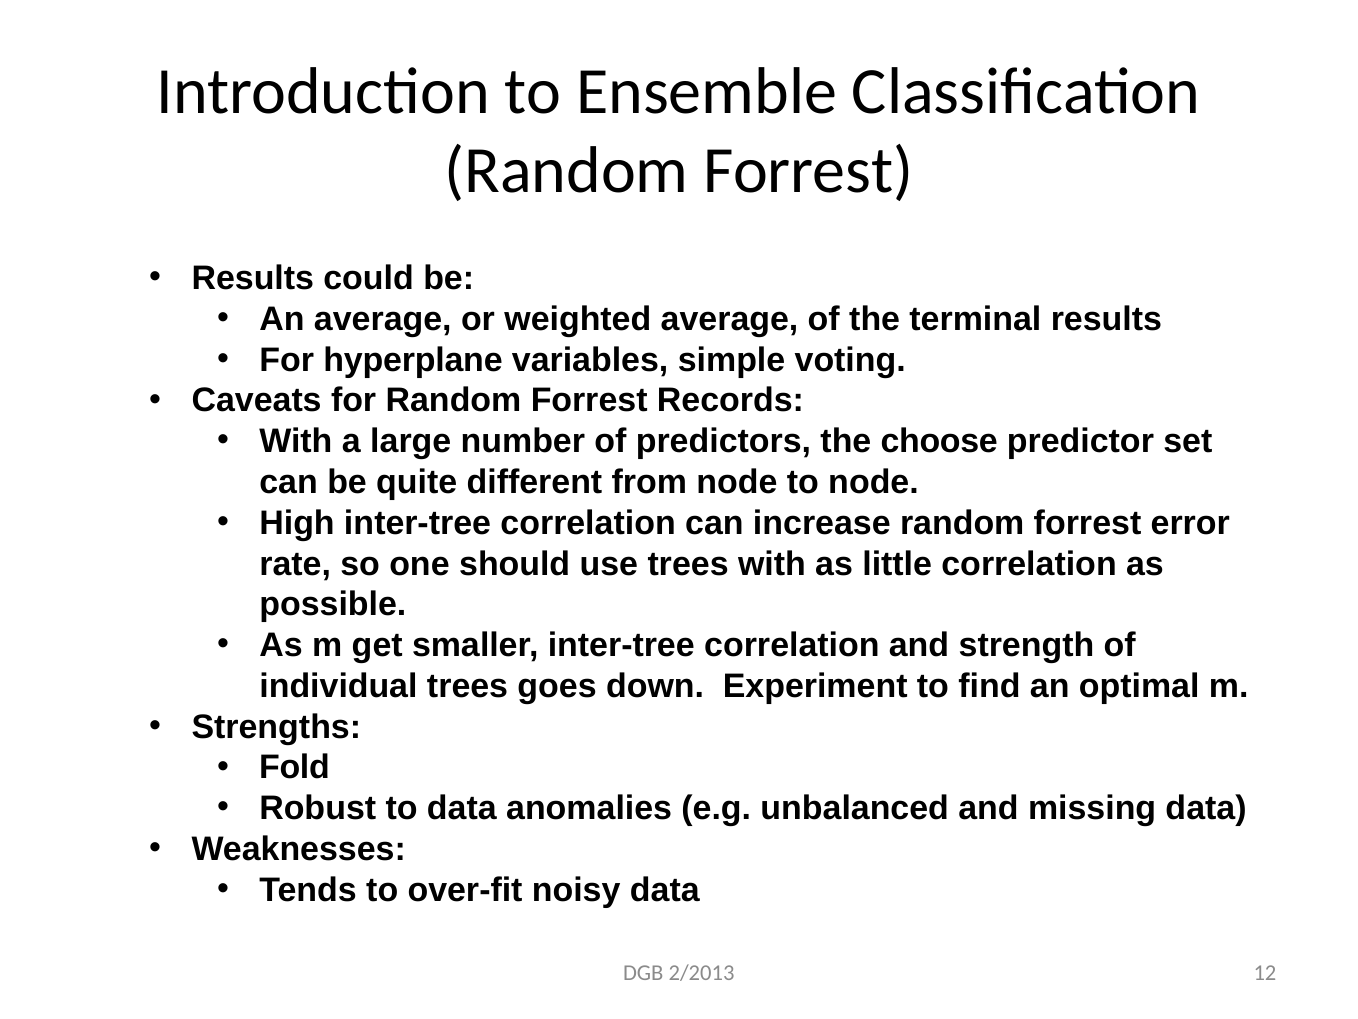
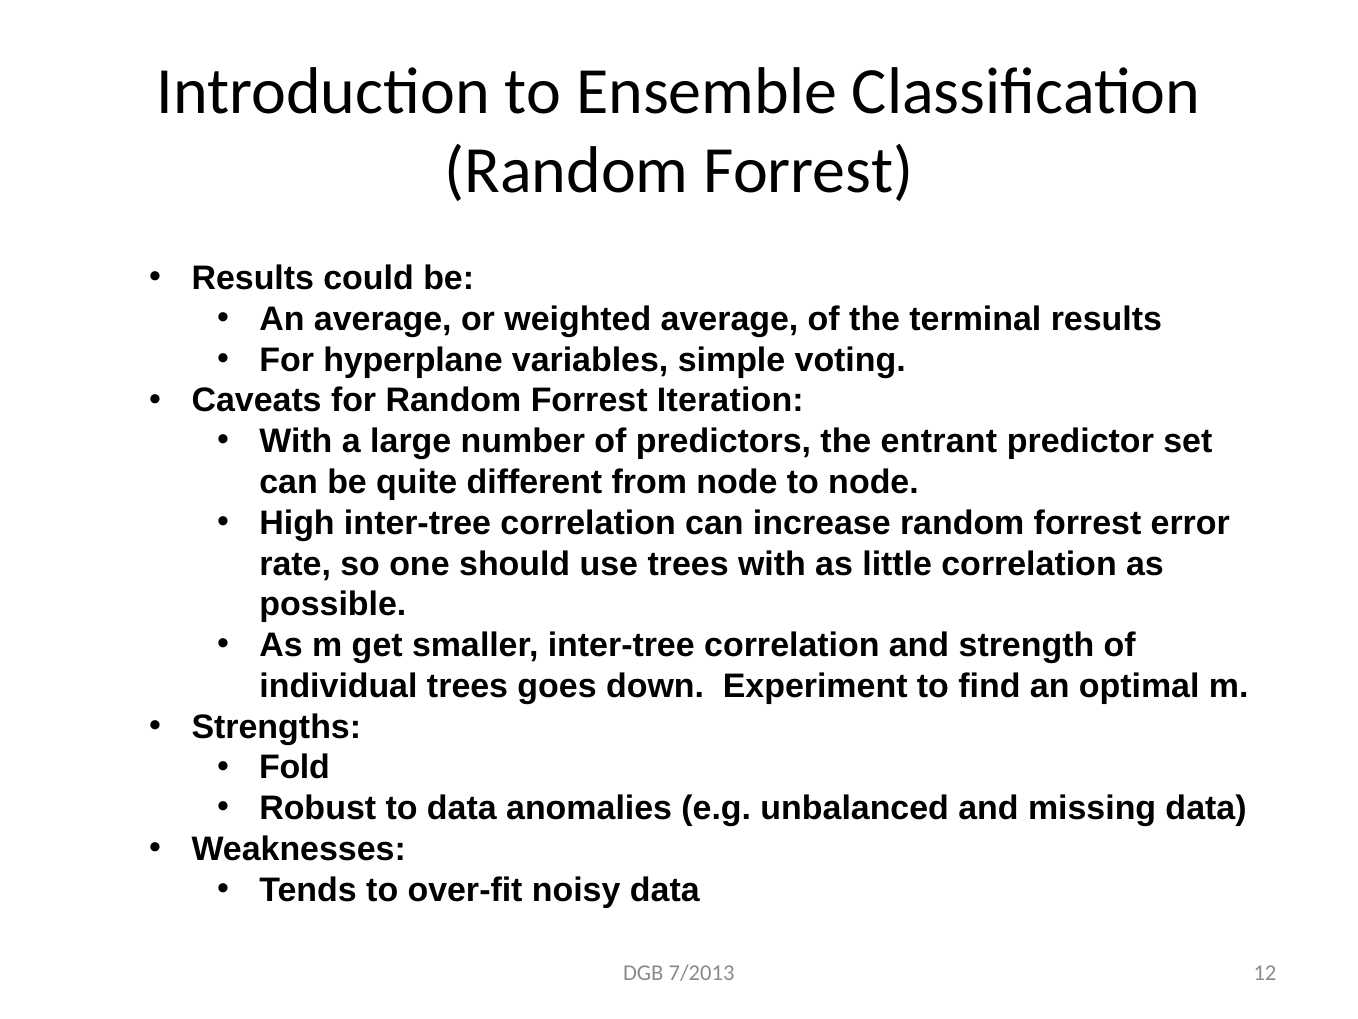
Records: Records -> Iteration (730, 401)
choose: choose -> entrant (939, 441)
2/2013: 2/2013 -> 7/2013 (702, 972)
